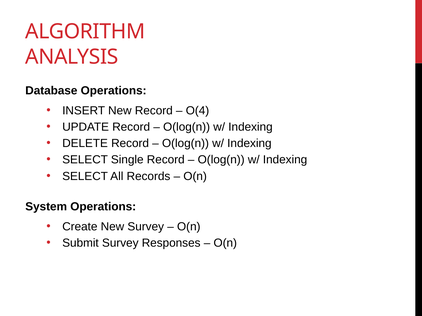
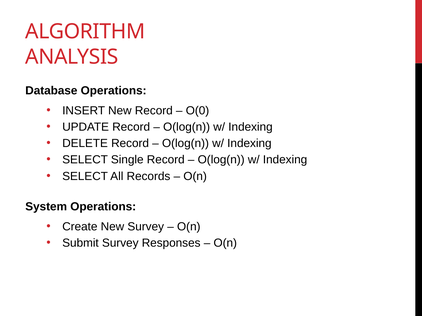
O(4: O(4 -> O(0 (197, 111)
